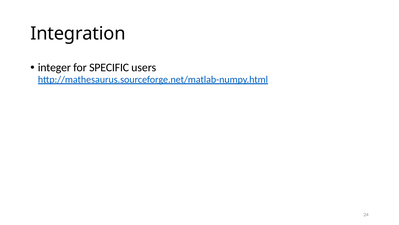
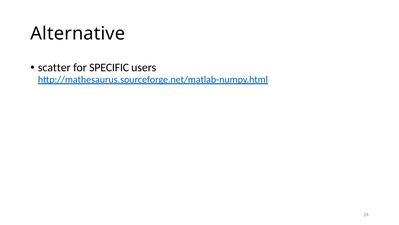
Integration: Integration -> Alternative (78, 34)
integer: integer -> scatter (54, 67)
